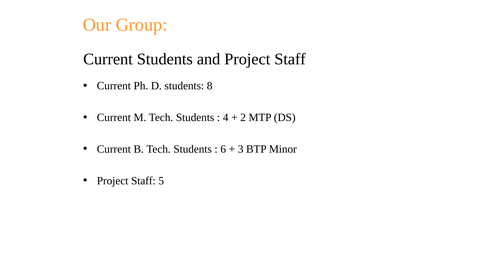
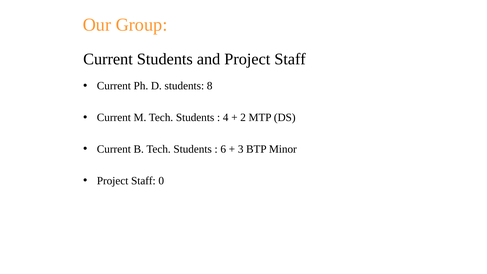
5: 5 -> 0 (161, 181)
